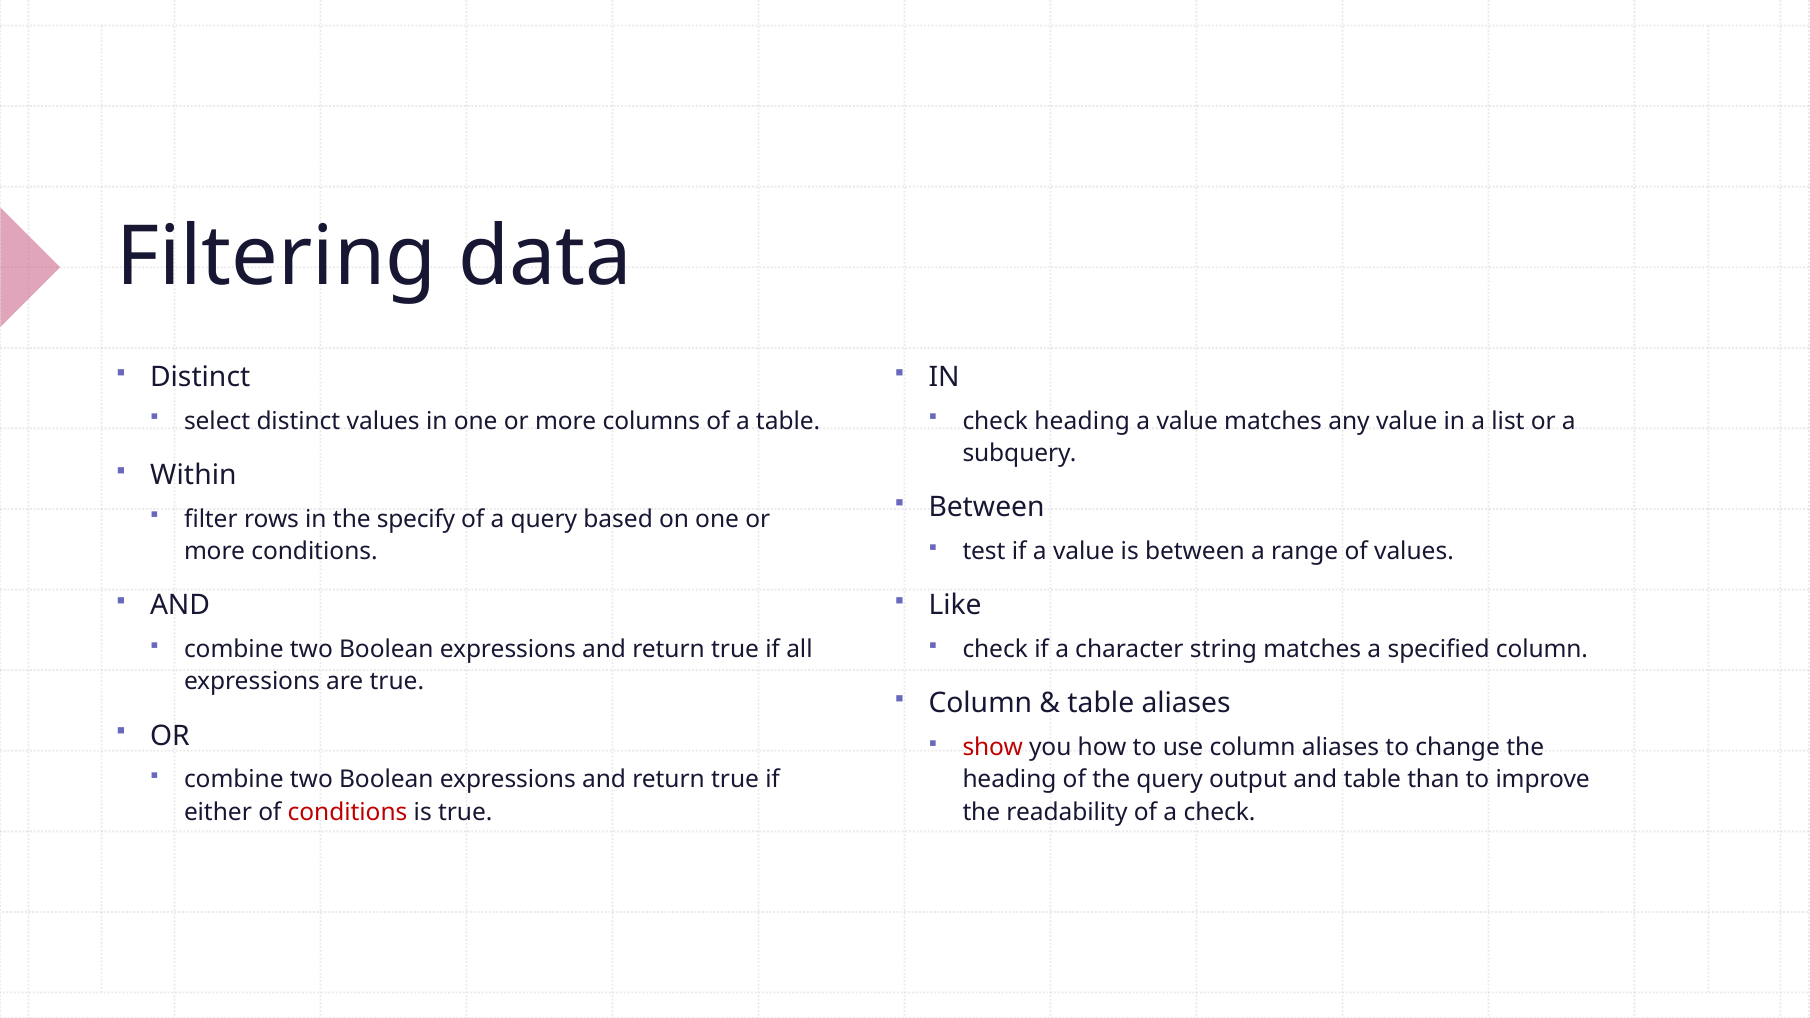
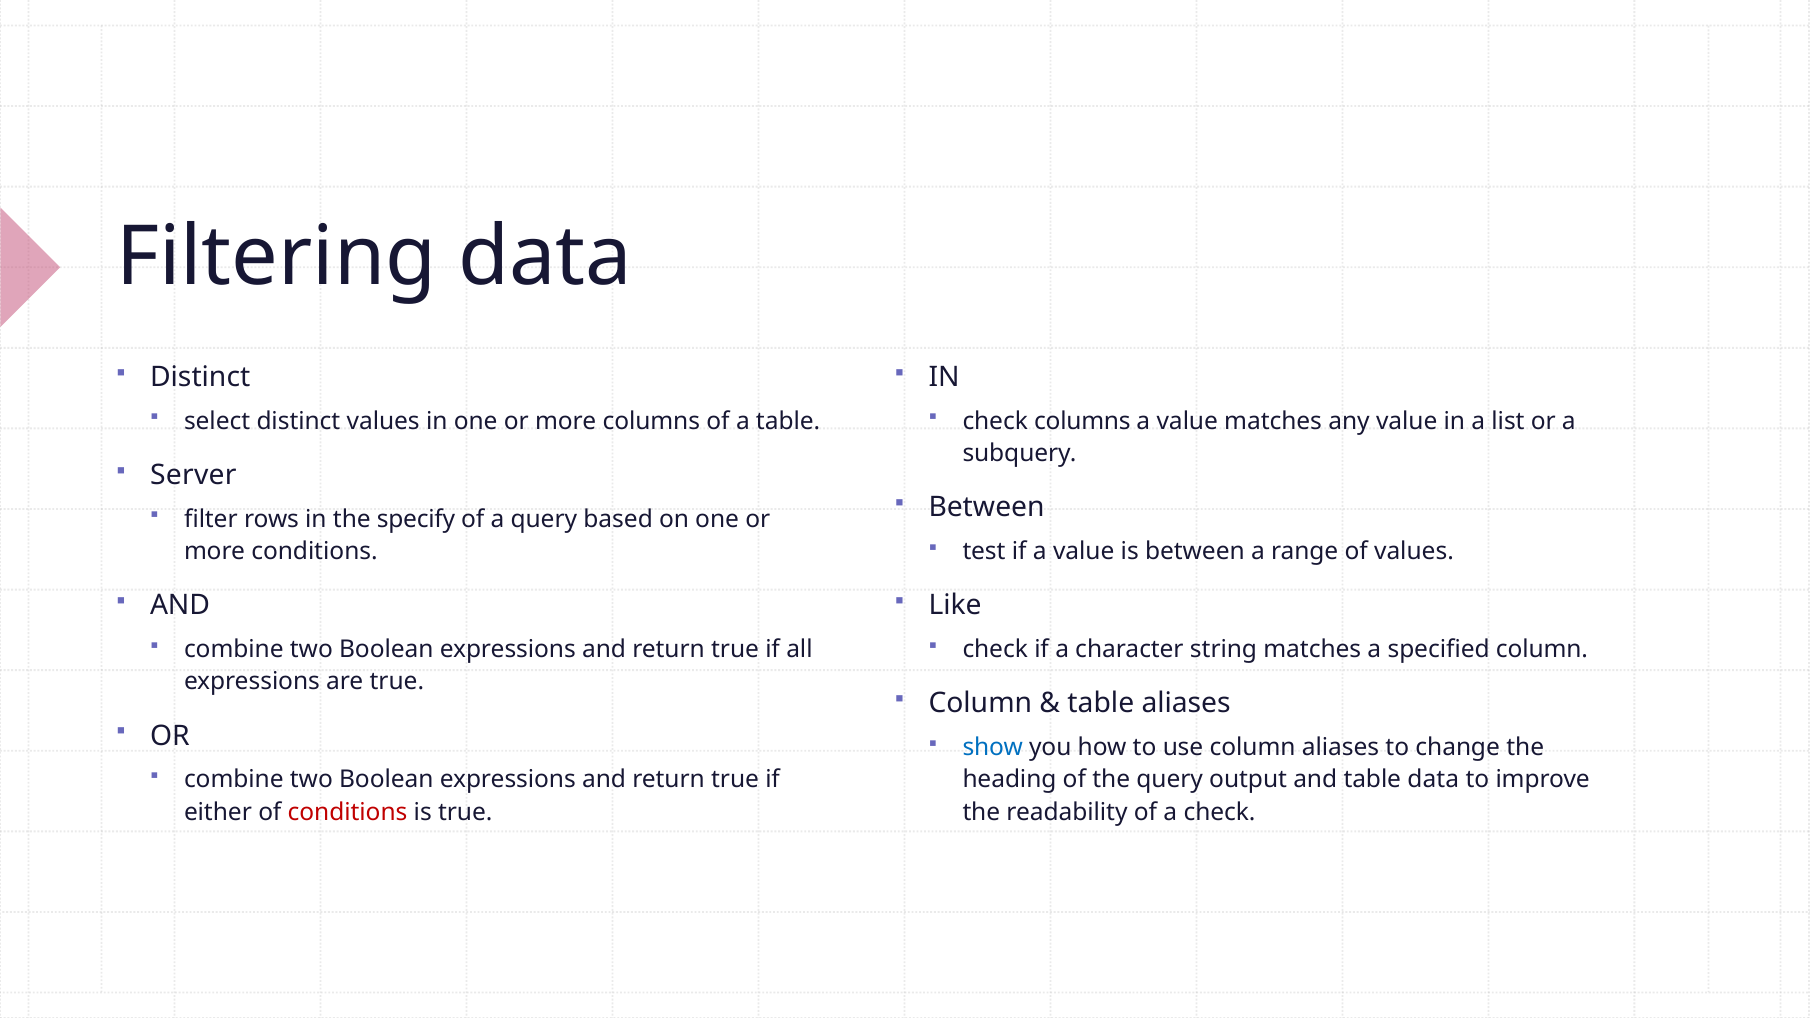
check heading: heading -> columns (1082, 421)
Within: Within -> Server (193, 475)
show colour: red -> blue (993, 747)
table than: than -> data (1433, 780)
